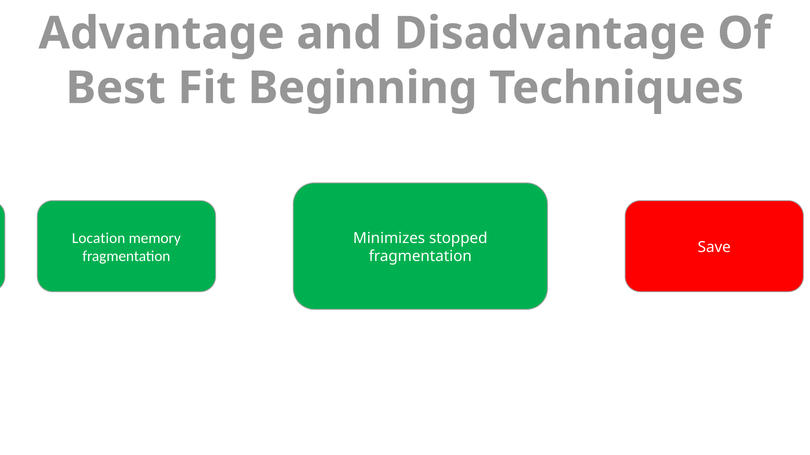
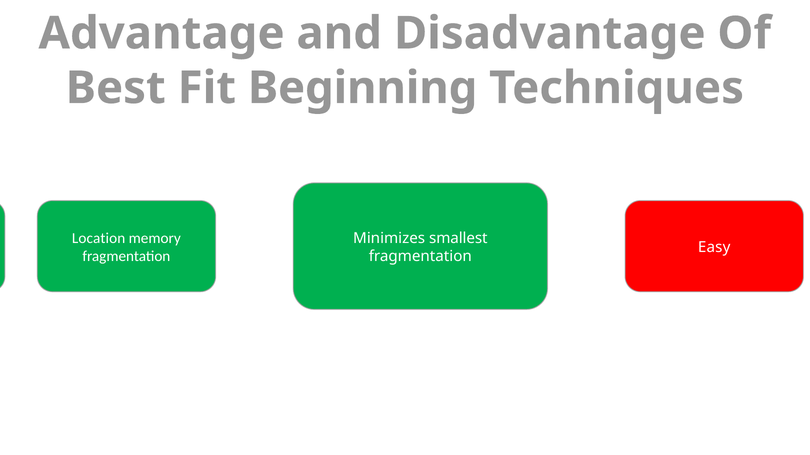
stopped: stopped -> smallest (458, 238)
fragmentation Save: Save -> Easy (714, 248)
